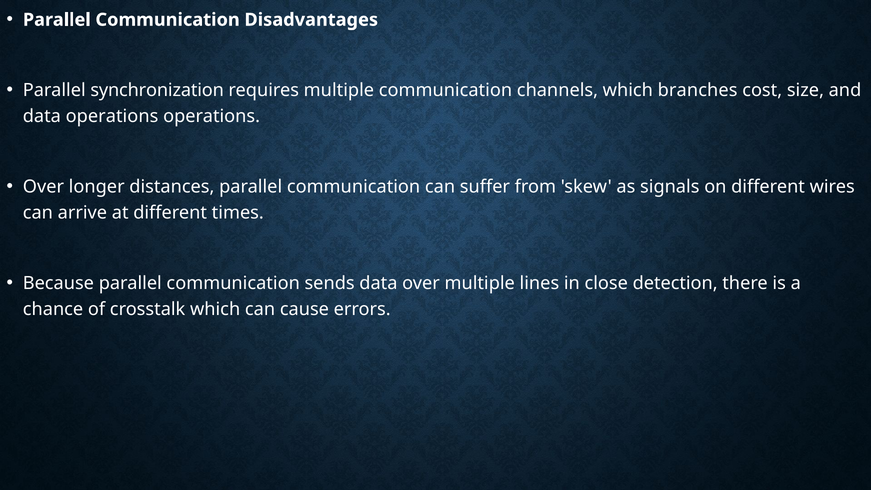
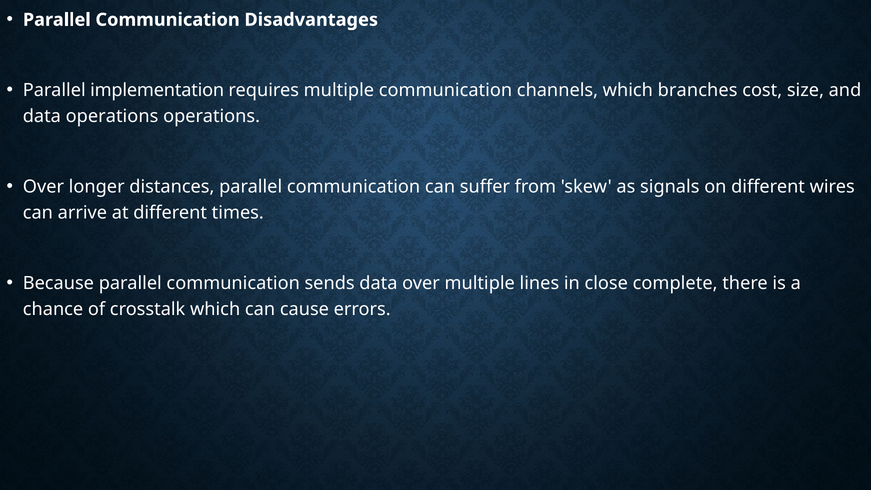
synchronization: synchronization -> implementation (157, 90)
detection: detection -> complete (675, 283)
